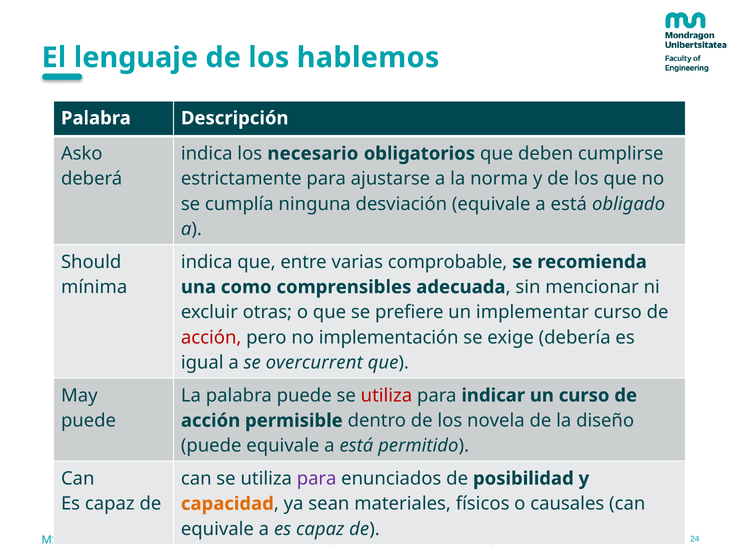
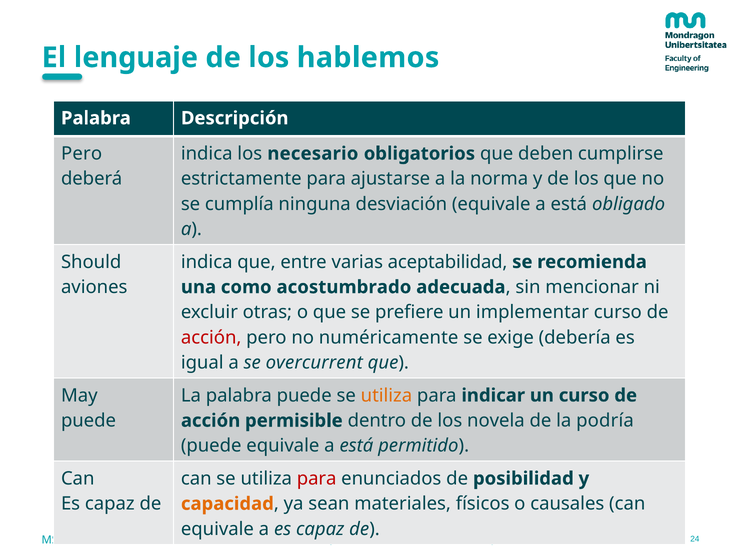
Asko: Asko -> Pero (82, 154)
comprobable: comprobable -> aceptabilidad (448, 262)
mínima: mínima -> aviones (94, 287)
comprensibles: comprensibles -> acostumbrado (344, 287)
implementación: implementación -> numéricamente (389, 337)
utiliza colour: red -> orange (386, 395)
diseño: diseño -> podría (605, 420)
para colour: purple -> red (317, 478)
